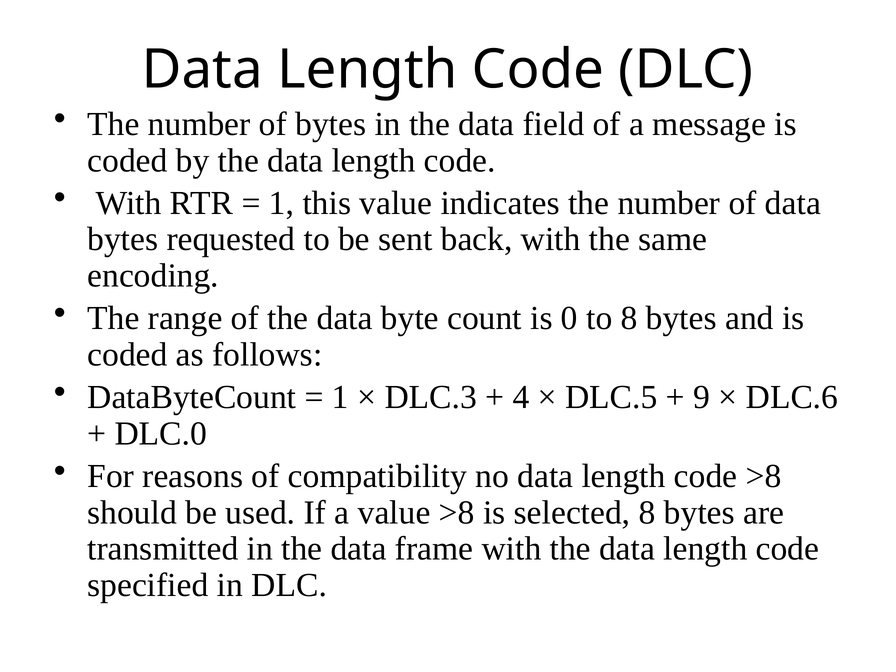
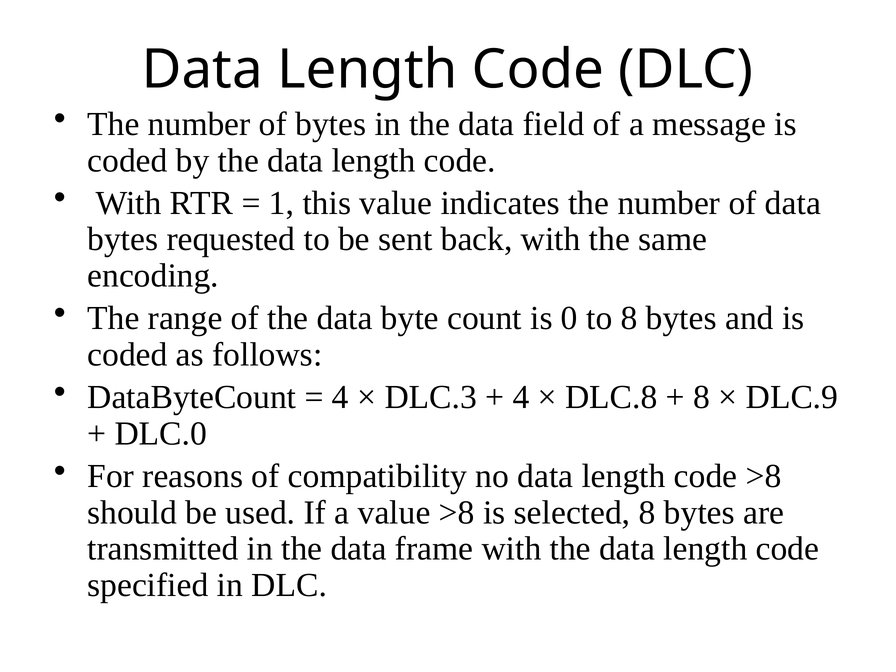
1: 1 -> 4 (340, 397)
DLC.5: DLC.5 -> DLC.8 (611, 397)
9: 9 -> 8 (702, 397)
DLC.6: DLC.6 -> DLC.9 (792, 397)
